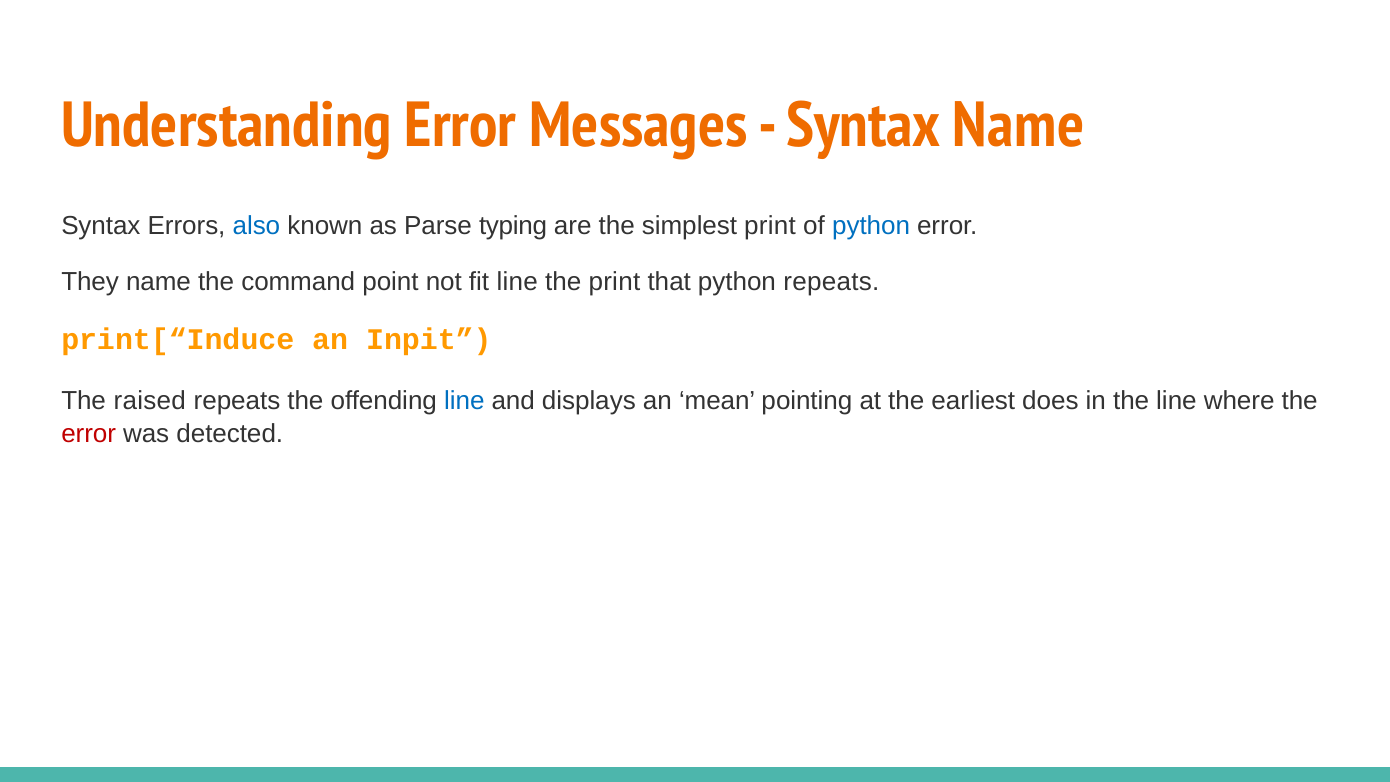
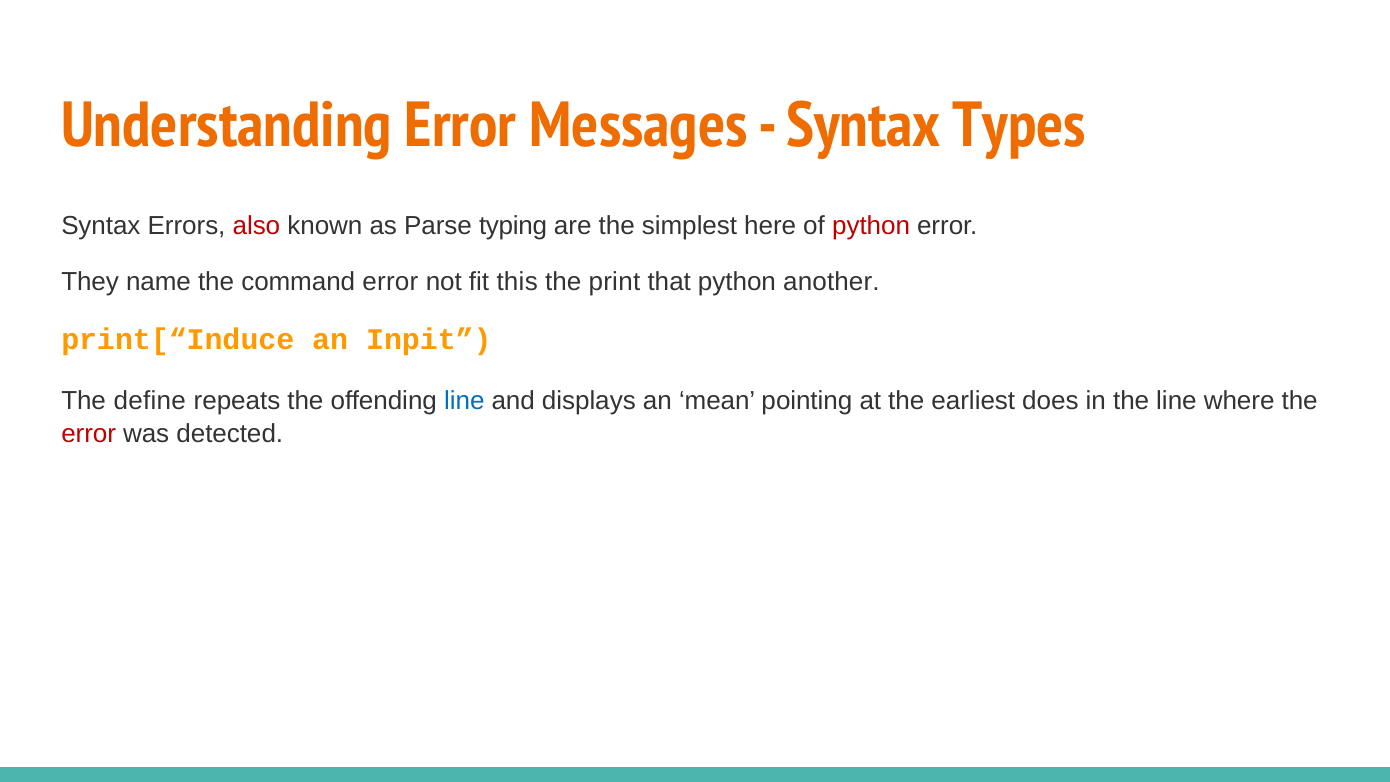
Syntax Name: Name -> Types (1019, 125)
also colour: blue -> red (256, 226)
simplest print: print -> here (770, 226)
python colour: blue -> red (871, 226)
command point: point -> error (390, 282)
fit line: line -> this (517, 282)
python repeats: repeats -> another (831, 282)
raised: raised -> define (150, 401)
